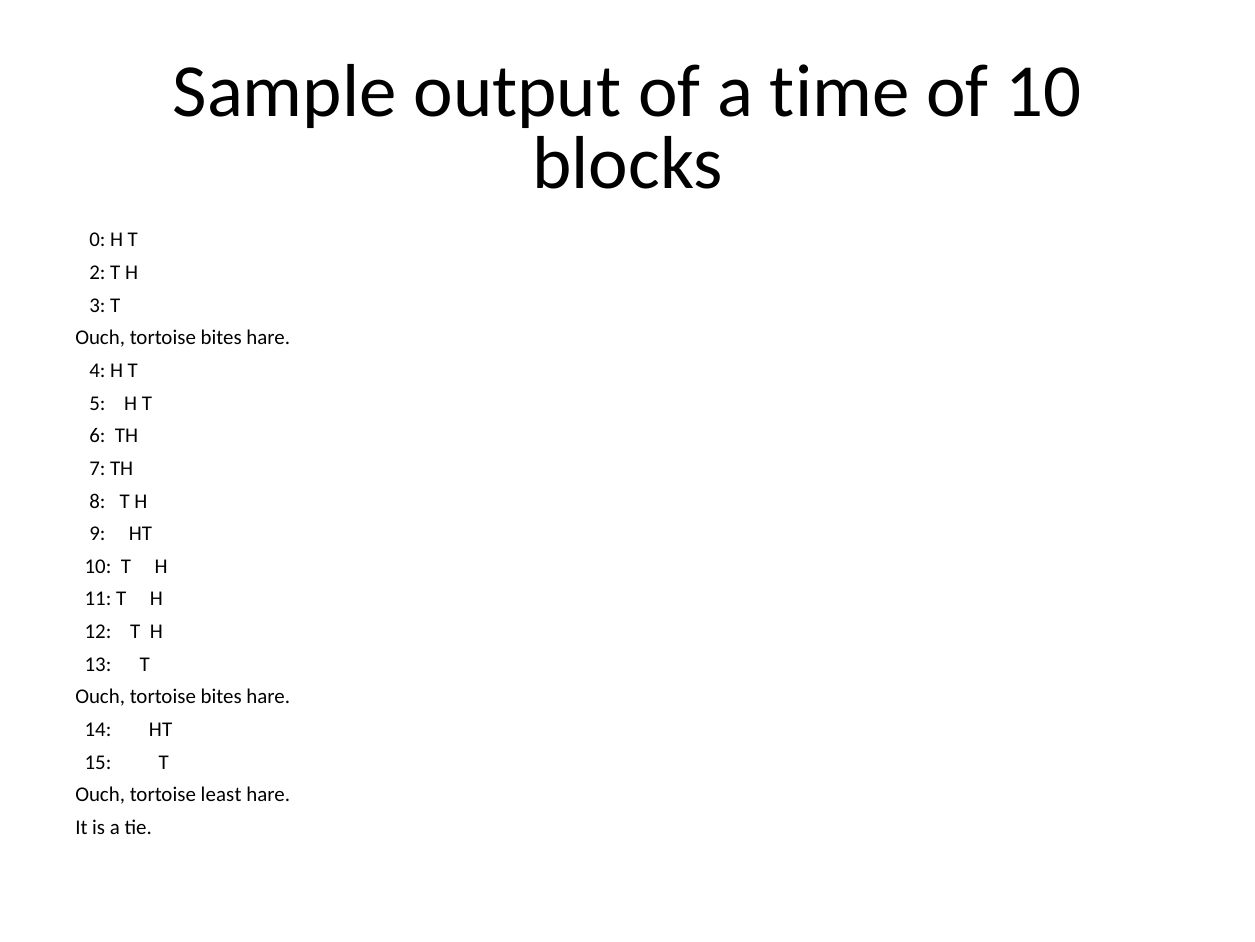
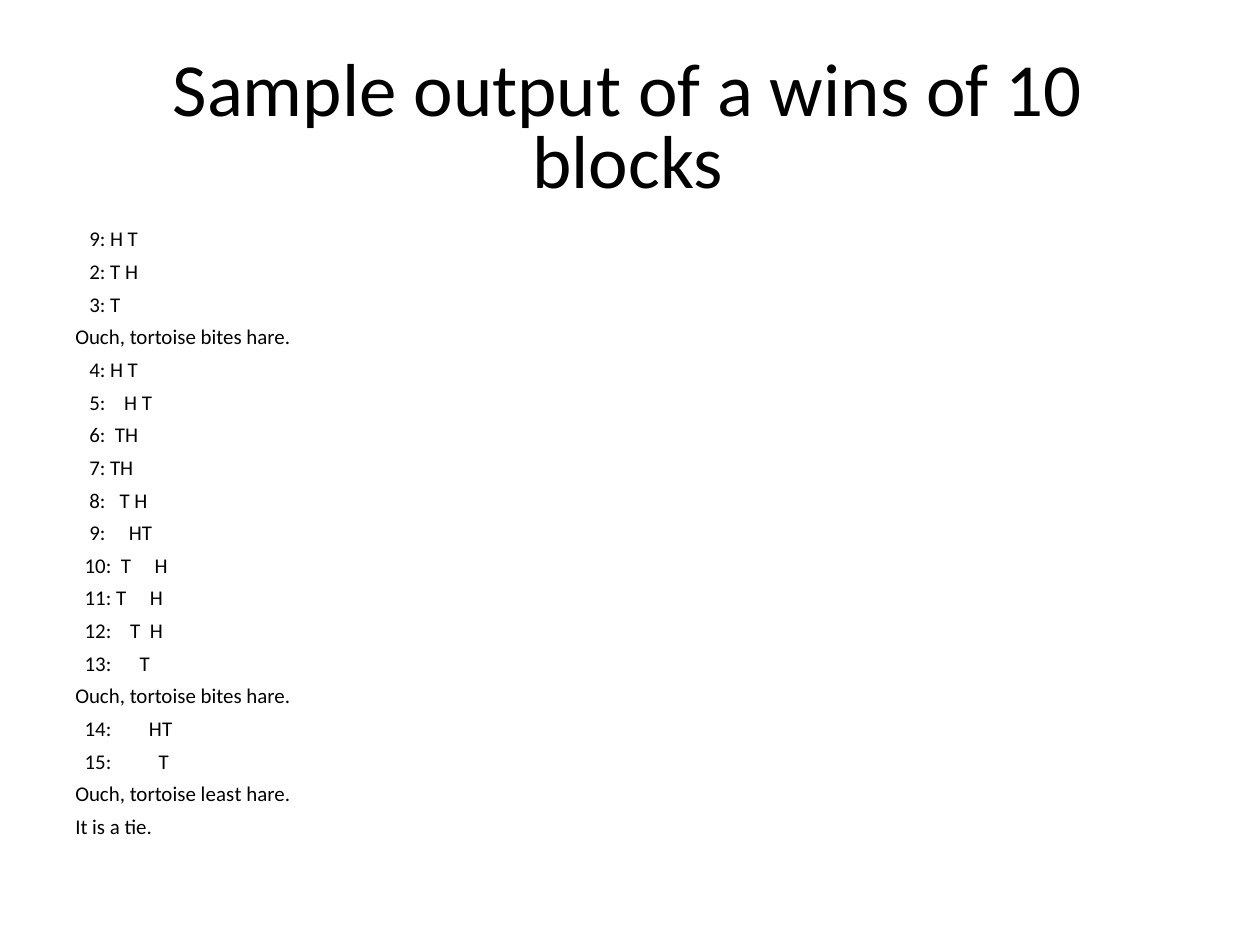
time: time -> wins (840, 91)
0: 0 -> 9 (97, 240)
